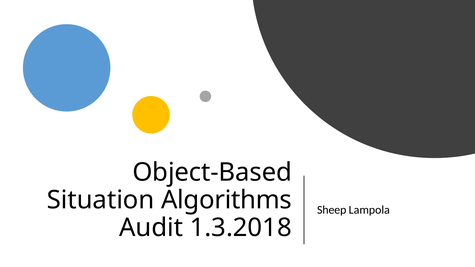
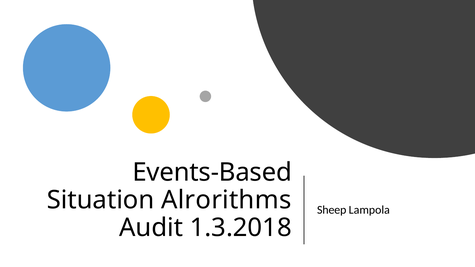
Object-Based: Object-Based -> Events-Based (212, 172)
Algorithms: Algorithms -> Alrorithms (226, 200)
